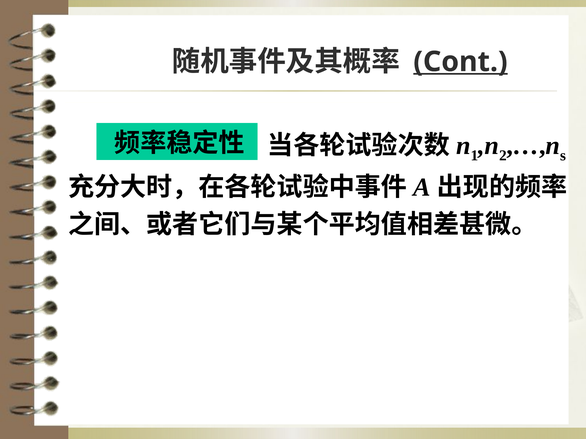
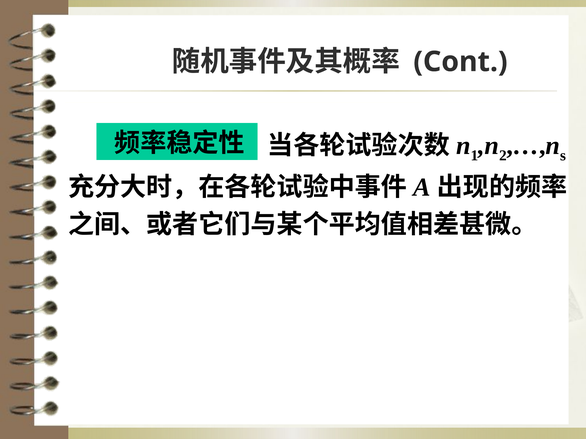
Cont underline: present -> none (460, 62)
